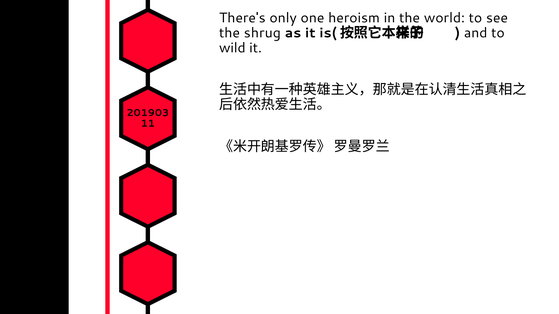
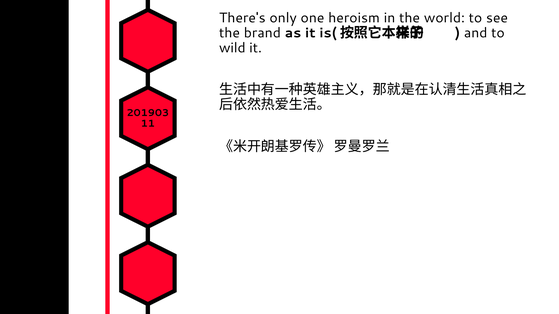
shrug: shrug -> brand (262, 33)
